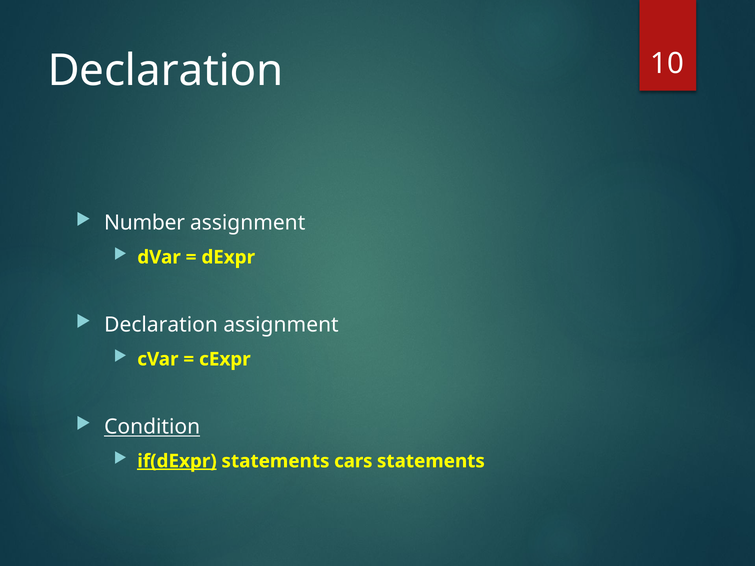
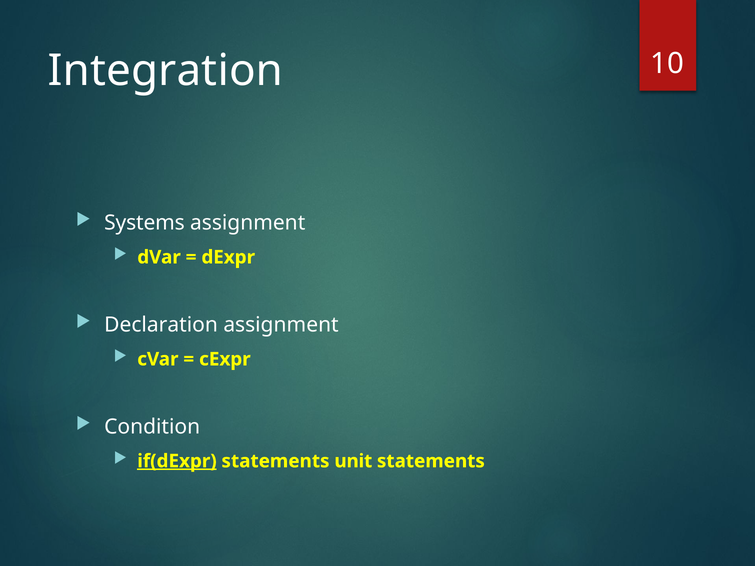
Declaration: Declaration -> Integration (165, 71)
Number: Number -> Systems (144, 223)
Condition underline: present -> none (152, 427)
cars: cars -> unit (353, 461)
